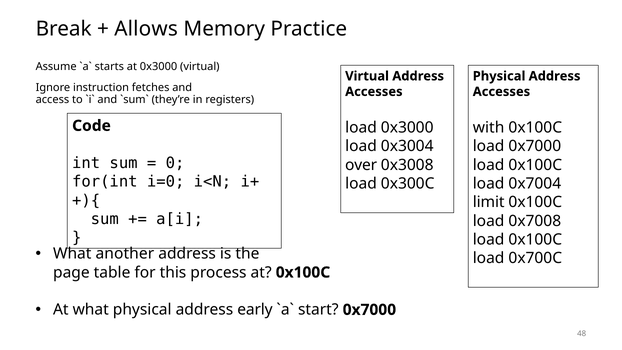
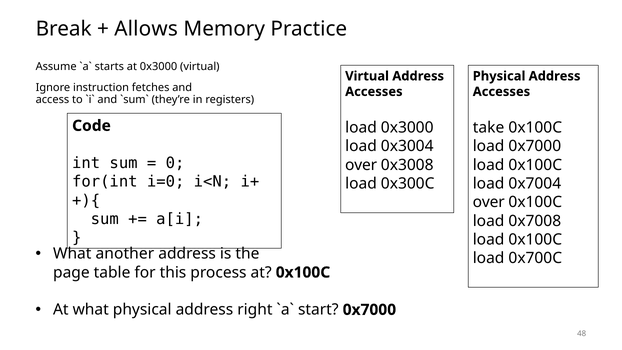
with: with -> take (489, 128)
limit: limit -> over (489, 202)
early: early -> right (255, 310)
